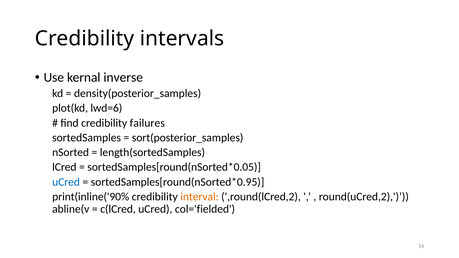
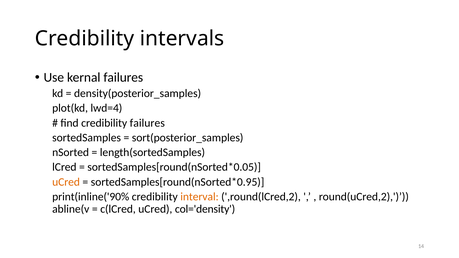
kernal inverse: inverse -> failures (123, 78)
lwd=6: lwd=6 -> lwd=4 (106, 108)
uCred colour: blue -> orange (66, 182)
col='fielded: col='fielded -> col='density (205, 209)
